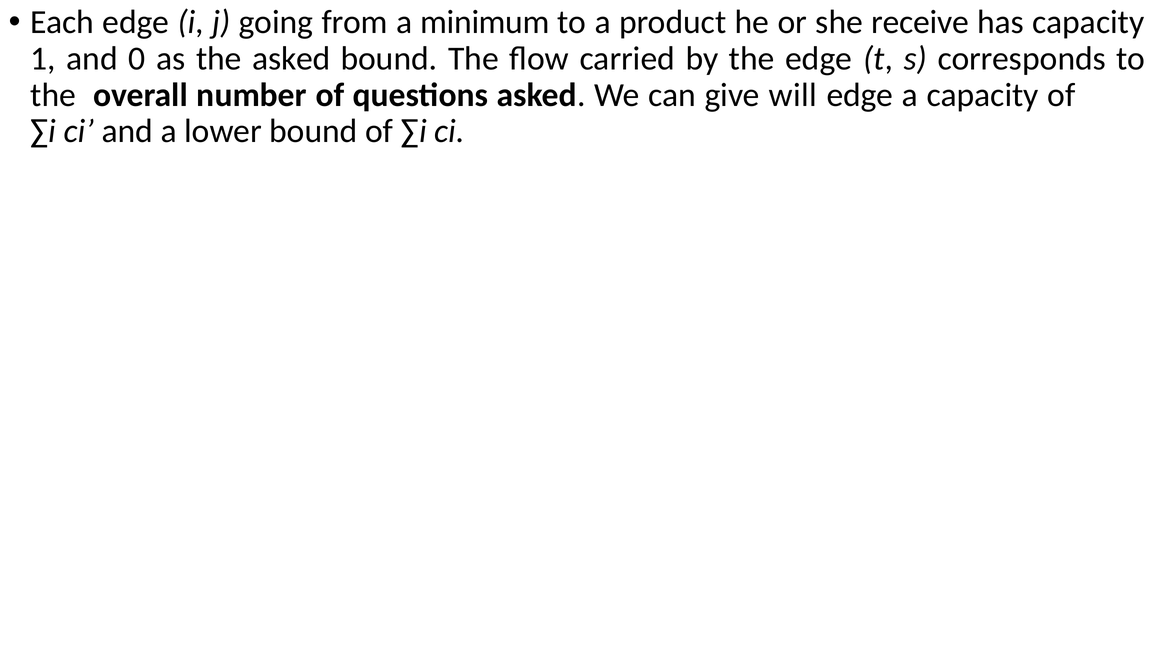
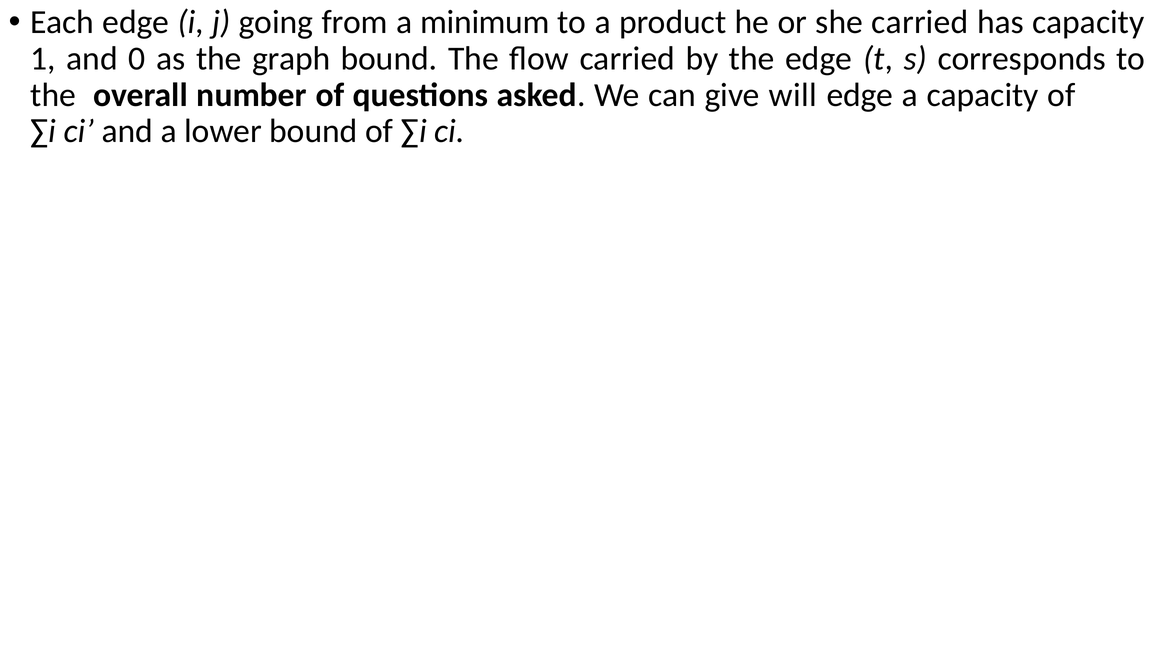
she receive: receive -> carried (920, 22)
the asked: asked -> graph (291, 59)
